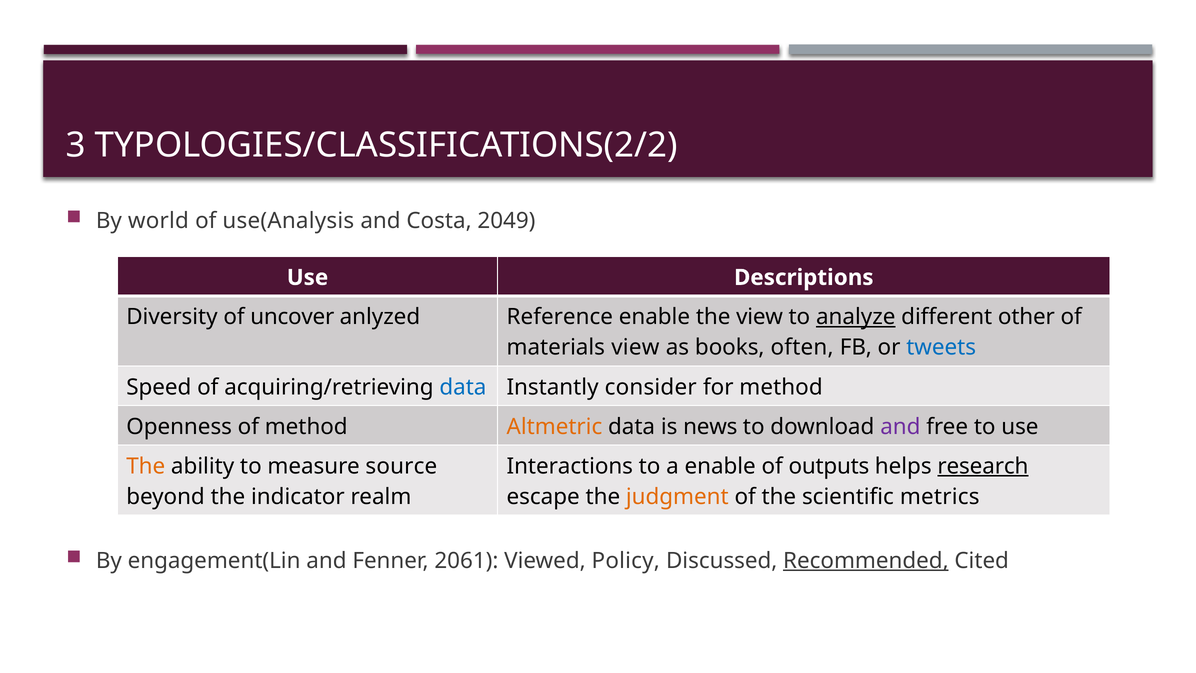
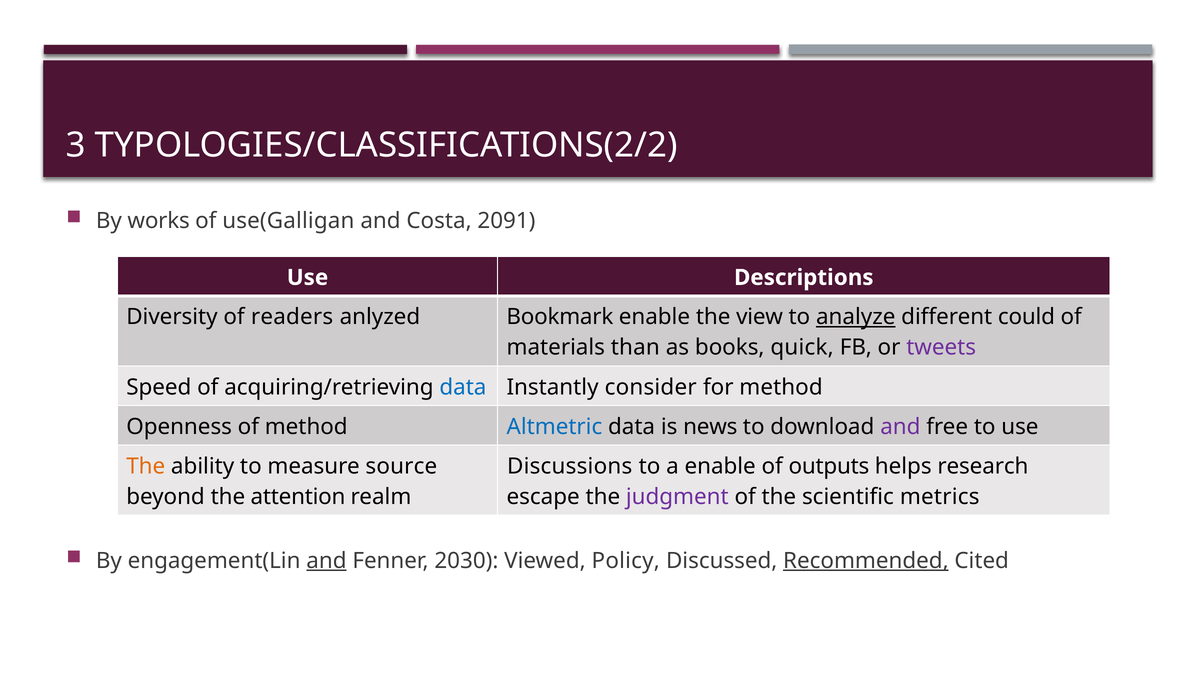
world: world -> works (159, 221)
use(Analysis: use(Analysis -> use(Galligan (288, 221)
2049: 2049 -> 2091 (506, 221)
uncover: uncover -> readers (292, 317)
Reference: Reference -> Bookmark (560, 317)
other: other -> could (1026, 317)
materials view: view -> than (635, 347)
often: often -> quick (802, 347)
tweets colour: blue -> purple (941, 347)
Altmetric colour: orange -> blue (554, 426)
Interactions: Interactions -> Discussions (570, 466)
research underline: present -> none (983, 466)
indicator: indicator -> attention (298, 497)
judgment colour: orange -> purple (677, 497)
and underline: none -> present (326, 560)
2061: 2061 -> 2030 (466, 560)
